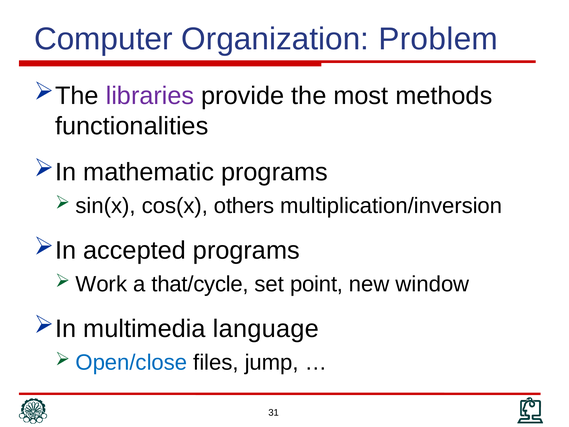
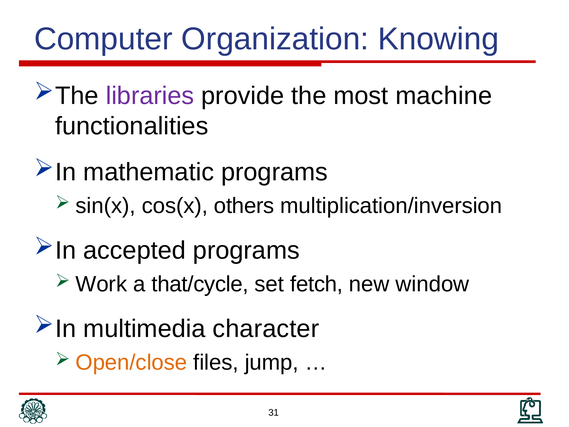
Problem: Problem -> Knowing (438, 39)
methods: methods -> machine (444, 96)
point: point -> fetch (317, 284)
language: language -> character (266, 329)
Open/close colour: blue -> orange (131, 362)
